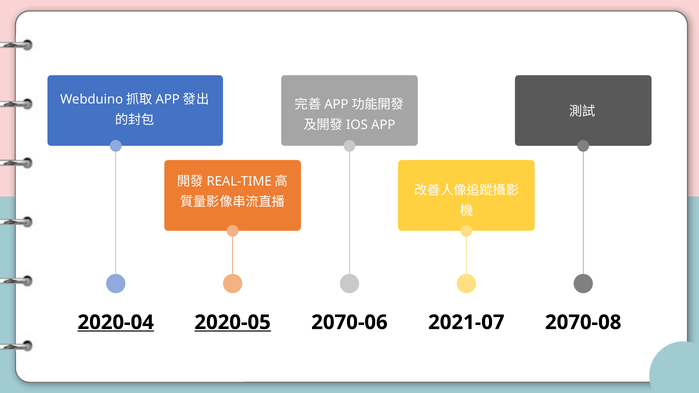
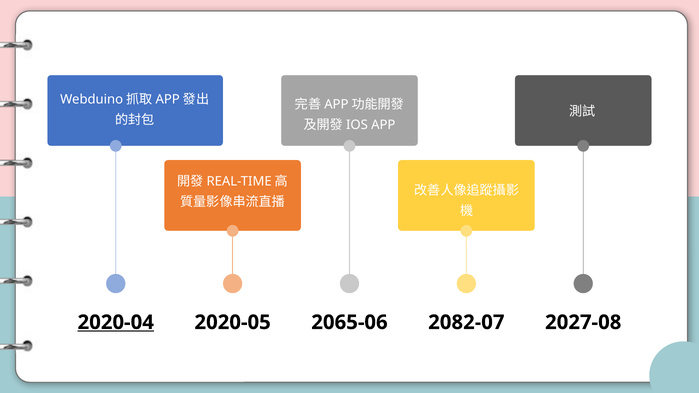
2020-05 underline: present -> none (233, 322)
2070-06: 2070-06 -> 2065-06 (349, 322)
2021-07: 2021-07 -> 2082-07 (466, 322)
2070-08: 2070-08 -> 2027-08 (583, 322)
